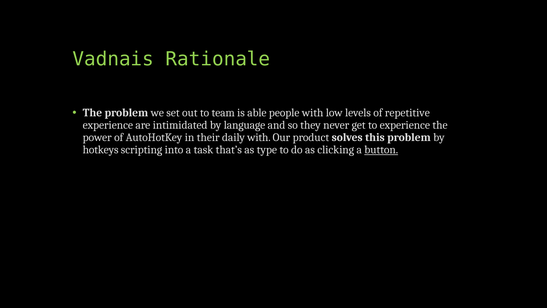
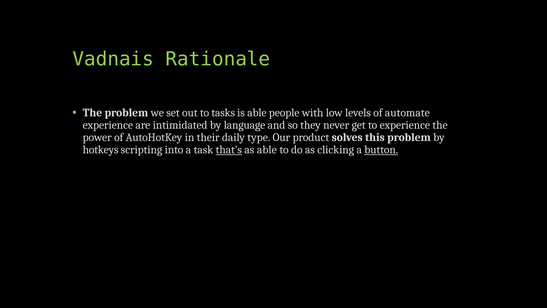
team: team -> tasks (223, 113)
repetitive: repetitive -> automate (407, 113)
daily with: with -> type (259, 137)
that’s underline: none -> present (229, 150)
as type: type -> able (267, 150)
